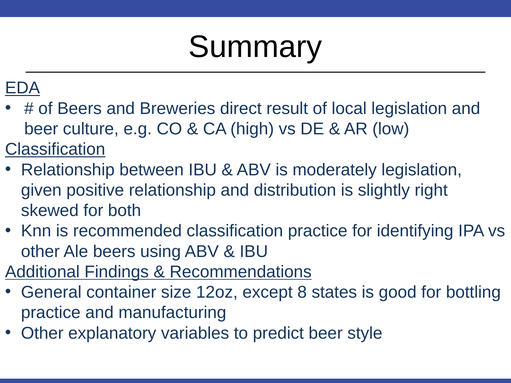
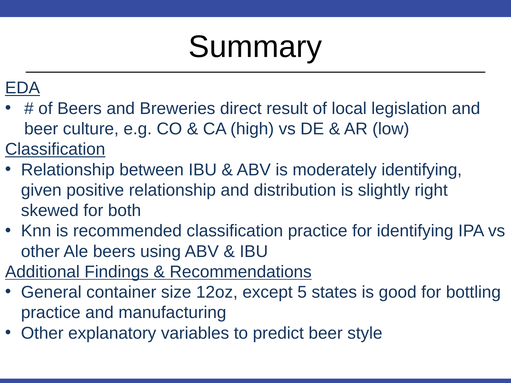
moderately legislation: legislation -> identifying (422, 170)
8: 8 -> 5 (302, 292)
